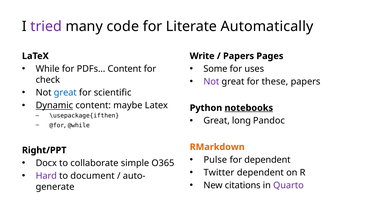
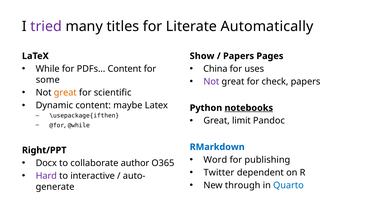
code: code -> titles (123, 26)
Write: Write -> Show (202, 56)
Some: Some -> China (215, 69)
these: these -> check (275, 82)
check: check -> some (48, 80)
great colour: blue -> orange (65, 93)
Dynamic underline: present -> none (54, 105)
long: long -> limit (241, 121)
RMarkdown colour: orange -> blue (217, 147)
Pulse: Pulse -> Word (215, 160)
for dependent: dependent -> publishing (267, 160)
simple: simple -> author (135, 163)
document: document -> interactive (93, 176)
citations: citations -> through (243, 185)
Quarto colour: purple -> blue (288, 185)
